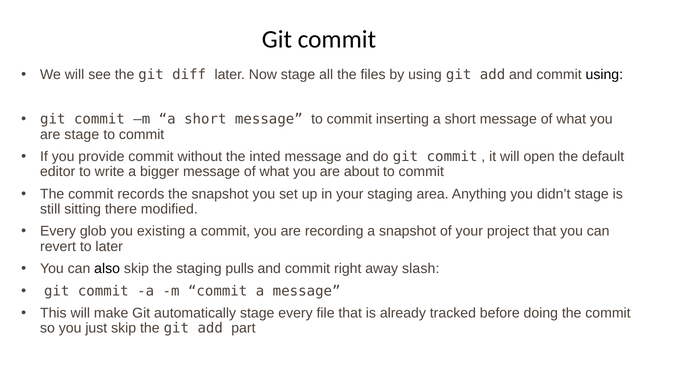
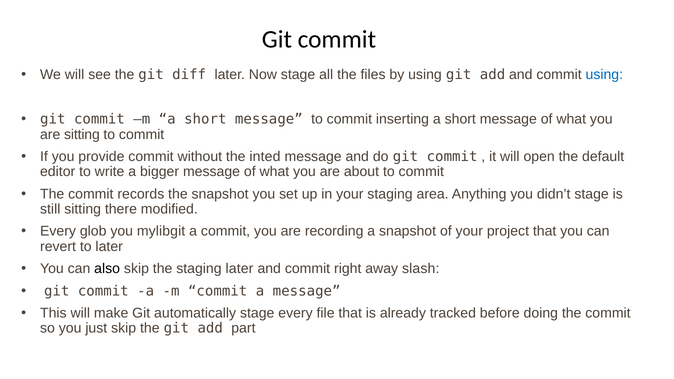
using colour: black -> blue (604, 75)
are stage: stage -> sitting (82, 134)
existing: existing -> mylibgit (161, 231)
staging pulls: pulls -> later (239, 269)
